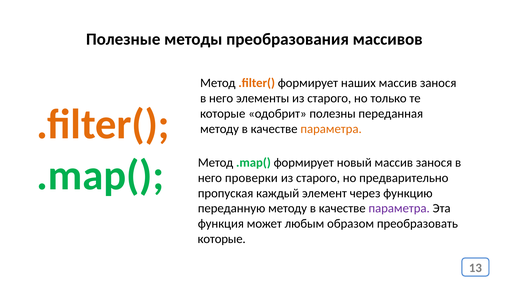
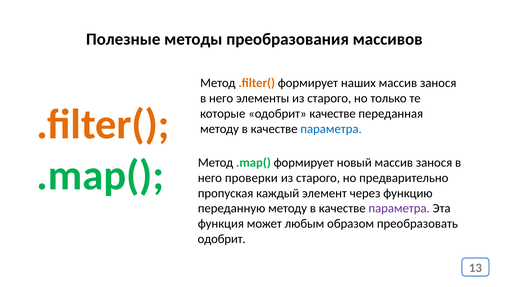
одобрит полезны: полезны -> качестве (333, 113)
параметра colour: orange -> blue (331, 129)
которые: которые -> одобрит (222, 238)
